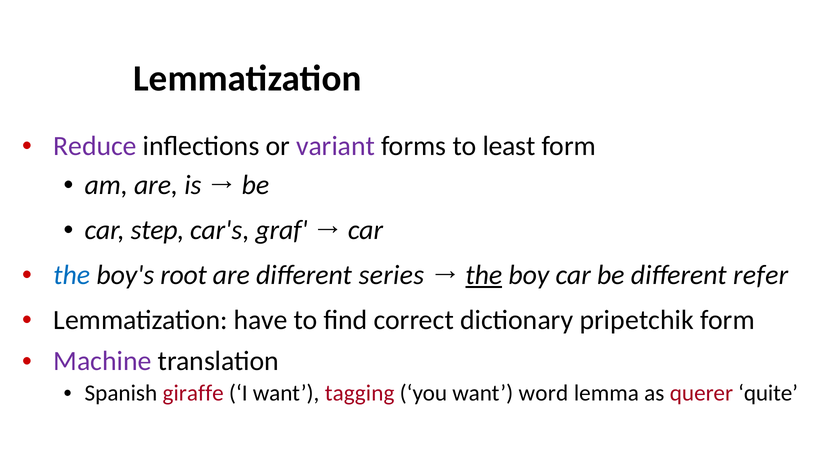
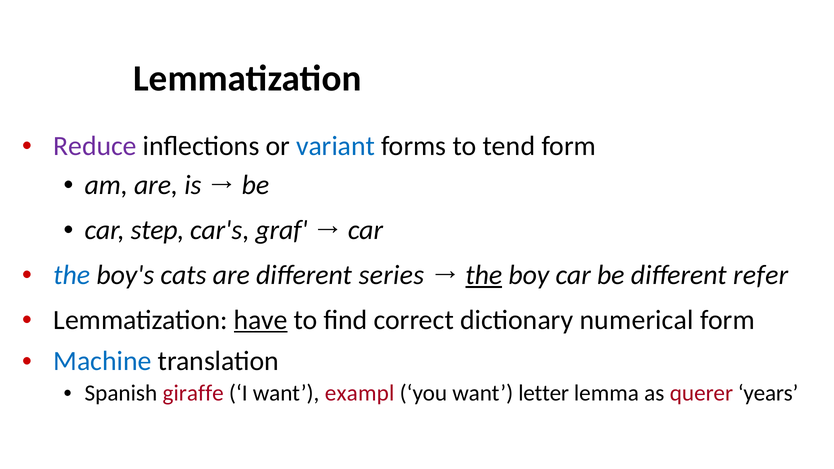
variant colour: purple -> blue (336, 146)
least: least -> tend (509, 146)
root: root -> cats (183, 275)
have underline: none -> present (261, 320)
pripetchik: pripetchik -> numerical (637, 320)
Machine colour: purple -> blue (102, 361)
tagging: tagging -> exampl (360, 393)
word: word -> letter (544, 393)
quite: quite -> years (768, 393)
